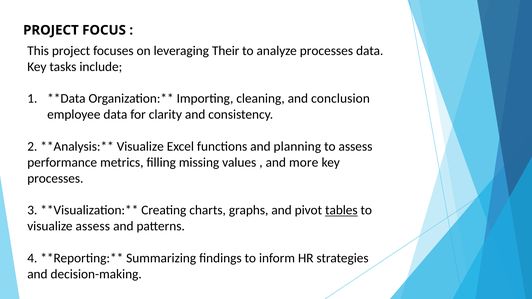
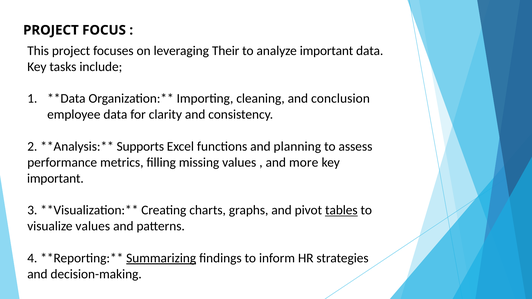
analyze processes: processes -> important (327, 51)
Visualize: Visualize -> Supports (140, 147)
processes: processes -> important (55, 178)
visualize assess: assess -> values (93, 226)
Summarizing underline: none -> present (161, 258)
